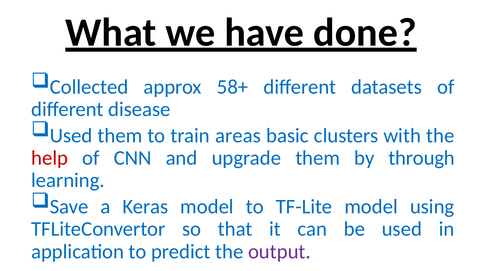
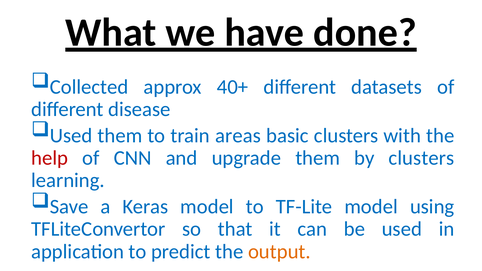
58+: 58+ -> 40+ (233, 87)
by through: through -> clusters (422, 158)
output colour: purple -> orange (279, 252)
